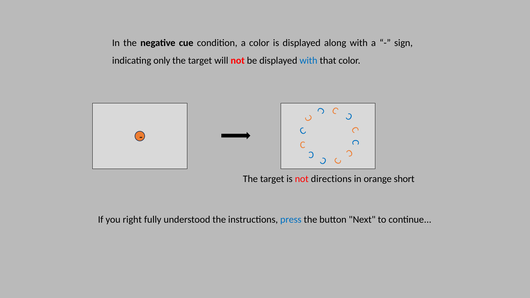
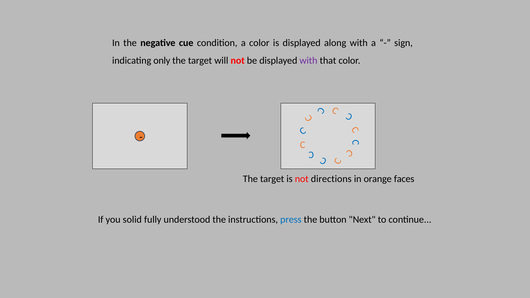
with colour: blue -> purple (308, 61)
short: short -> faces (404, 179)
right: right -> solid (132, 220)
